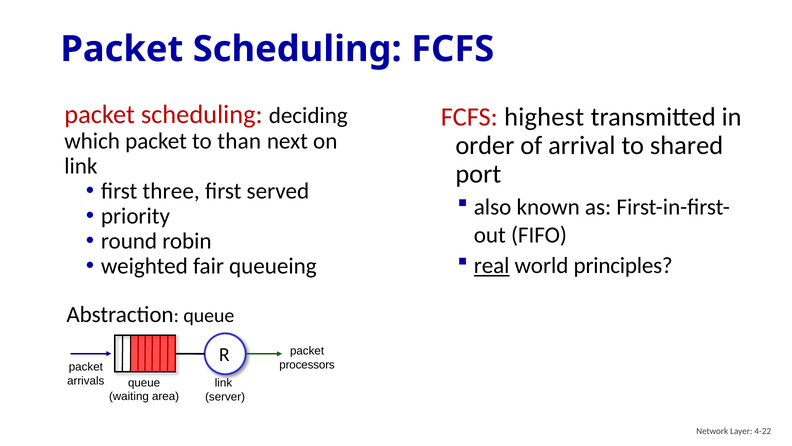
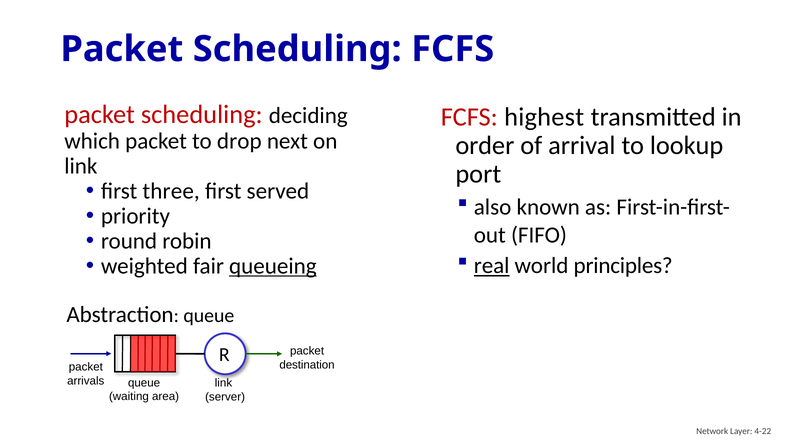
than: than -> drop (239, 141)
shared: shared -> lookup (687, 145)
queueing underline: none -> present (273, 266)
processors: processors -> destination (307, 364)
